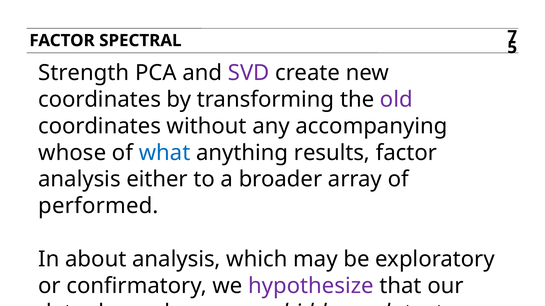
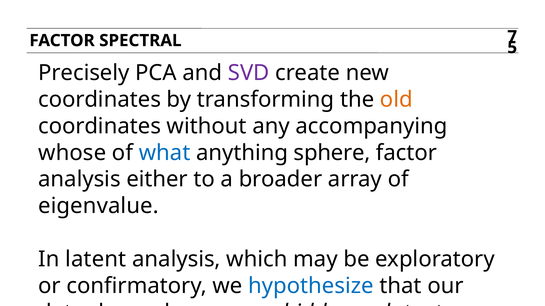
Strength: Strength -> Precisely (84, 73)
old colour: purple -> orange (396, 100)
results: results -> sphere (332, 153)
performed: performed -> eigenvalue (98, 206)
In about: about -> latent (96, 259)
hypothesize colour: purple -> blue (311, 286)
